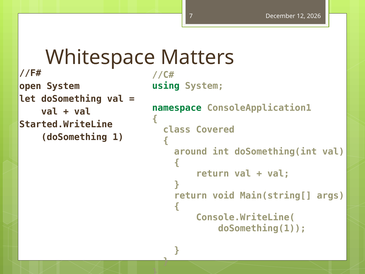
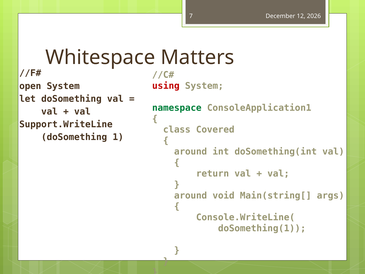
using colour: green -> red (166, 86)
Started.WriteLine: Started.WriteLine -> Support.WriteLine (66, 124)
return: return -> around (191, 195)
